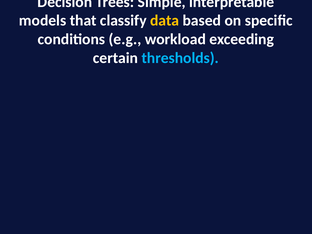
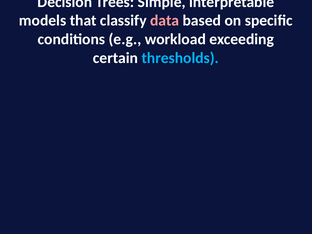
data colour: yellow -> pink (165, 21)
